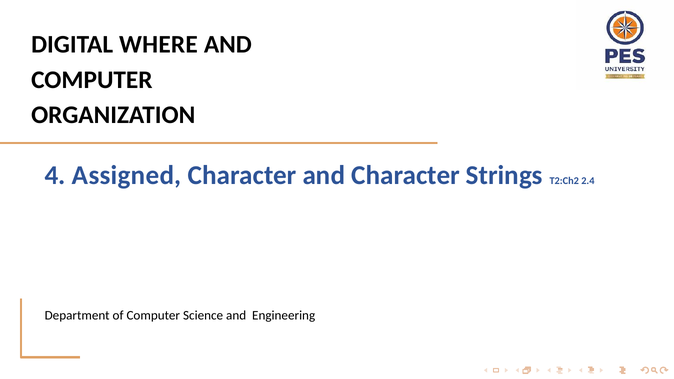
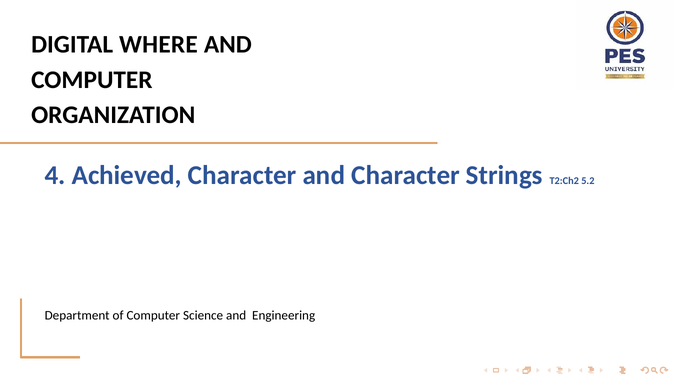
Assigned: Assigned -> Achieved (127, 175)
2.4: 2.4 -> 5.2 (588, 181)
